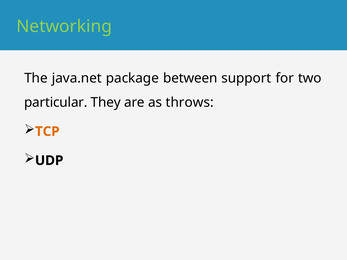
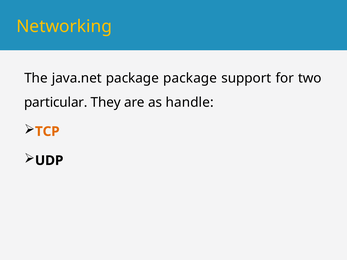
Networking colour: light green -> yellow (64, 26)
package between: between -> package (190, 78)
throws: throws -> handle (190, 103)
